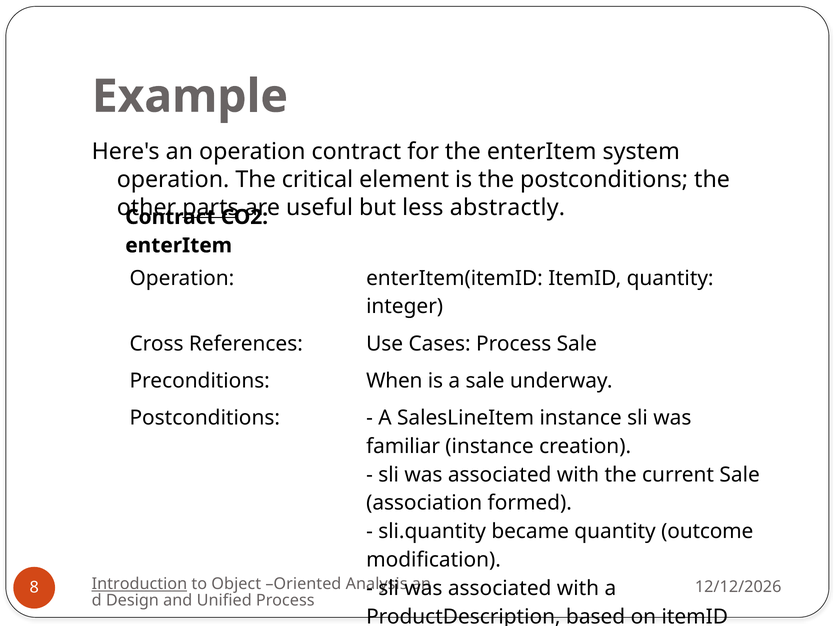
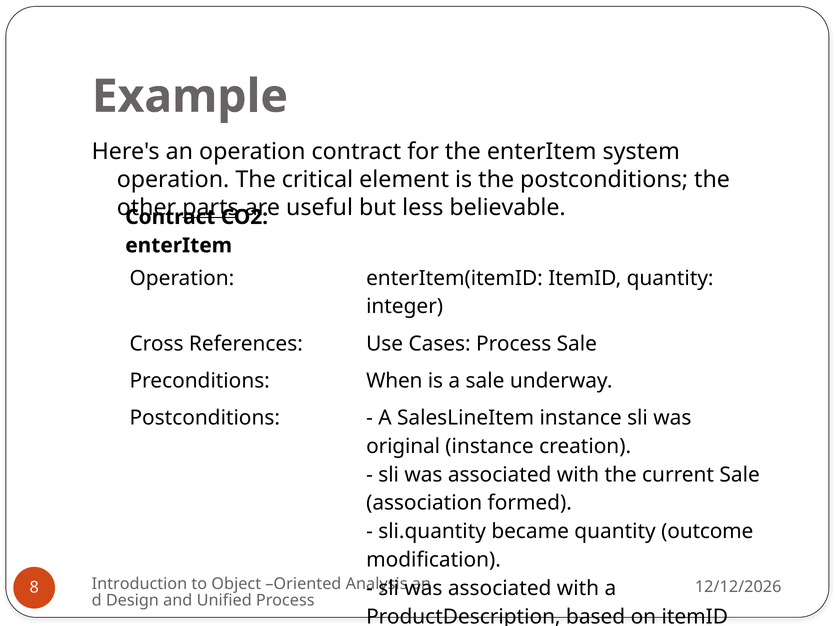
abstractly: abstractly -> believable (508, 208)
familiar: familiar -> original (403, 446)
Introduction underline: present -> none (139, 584)
